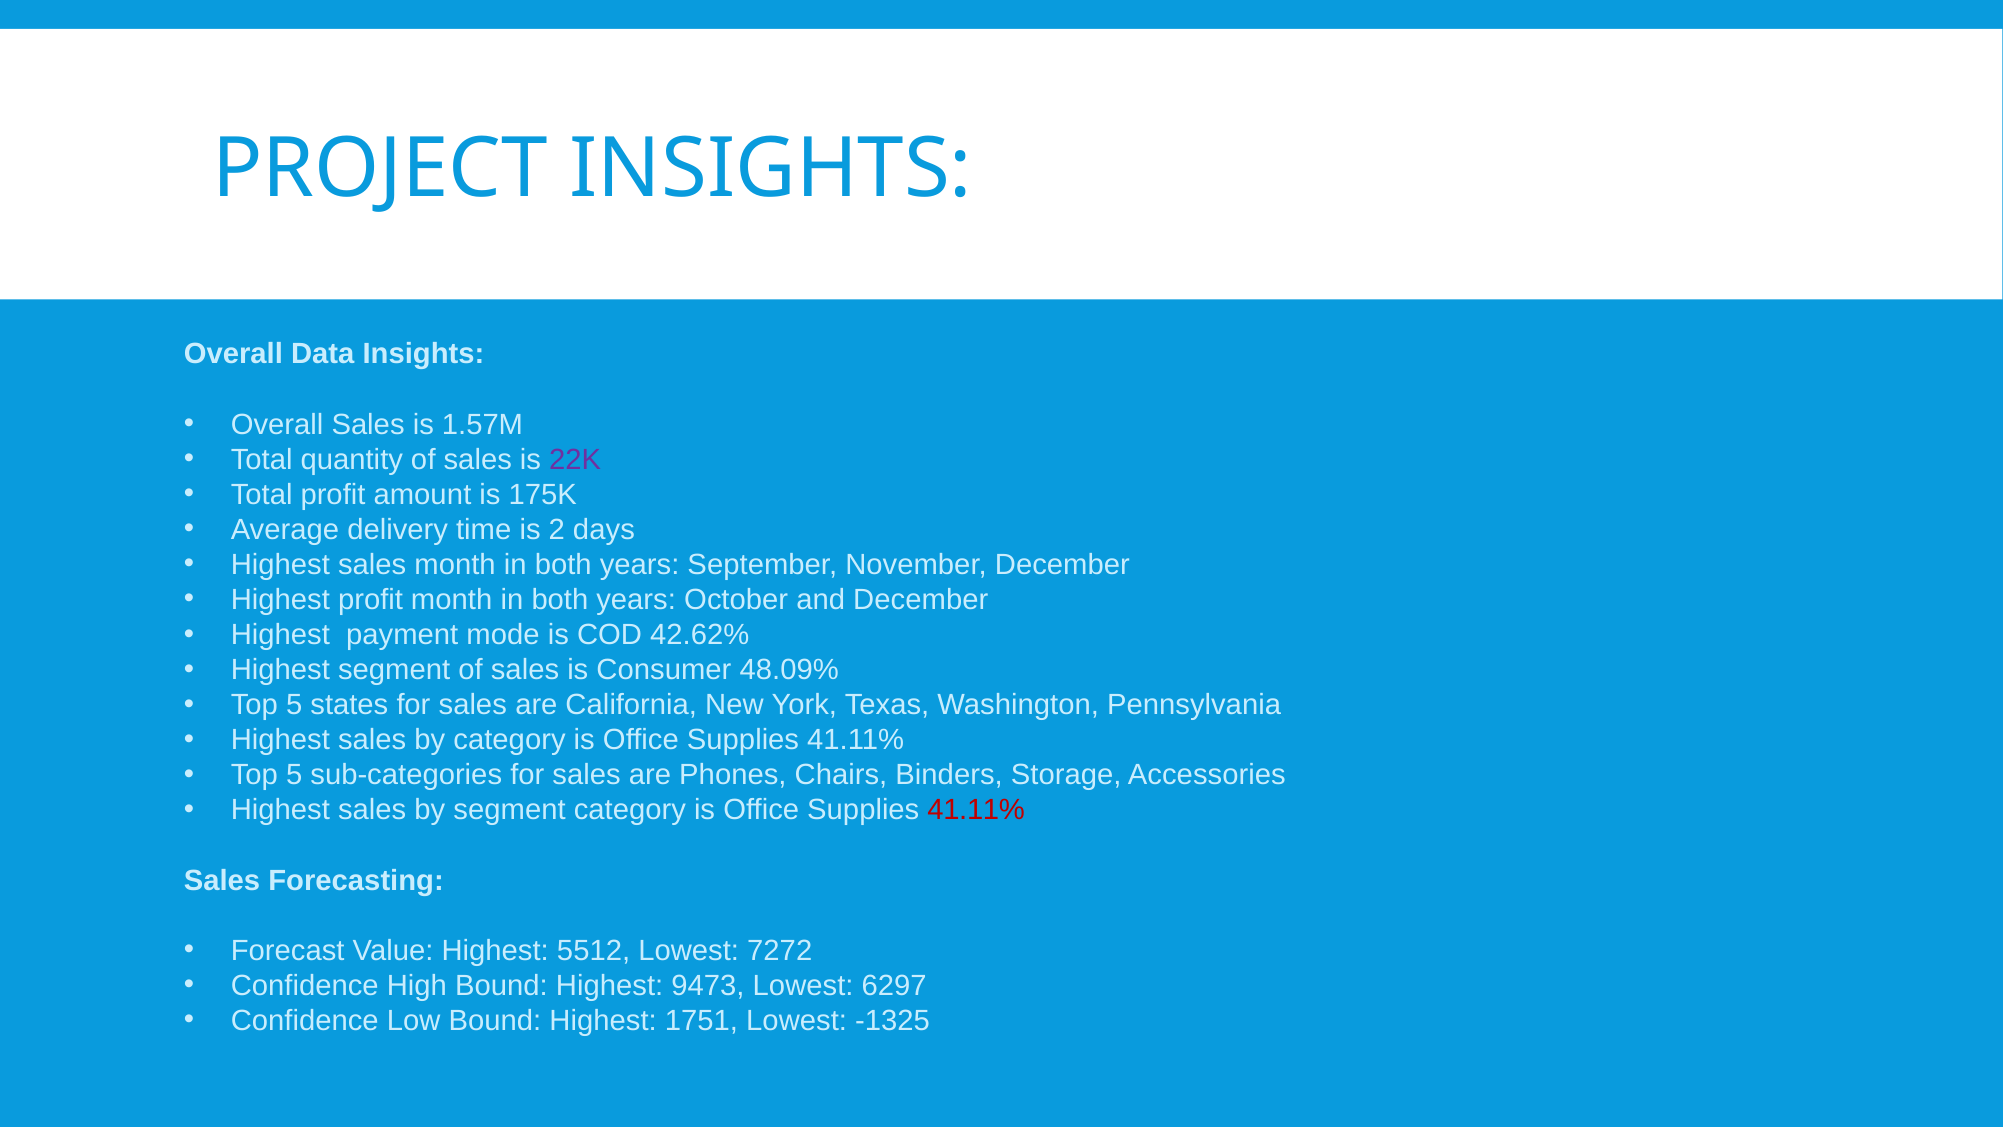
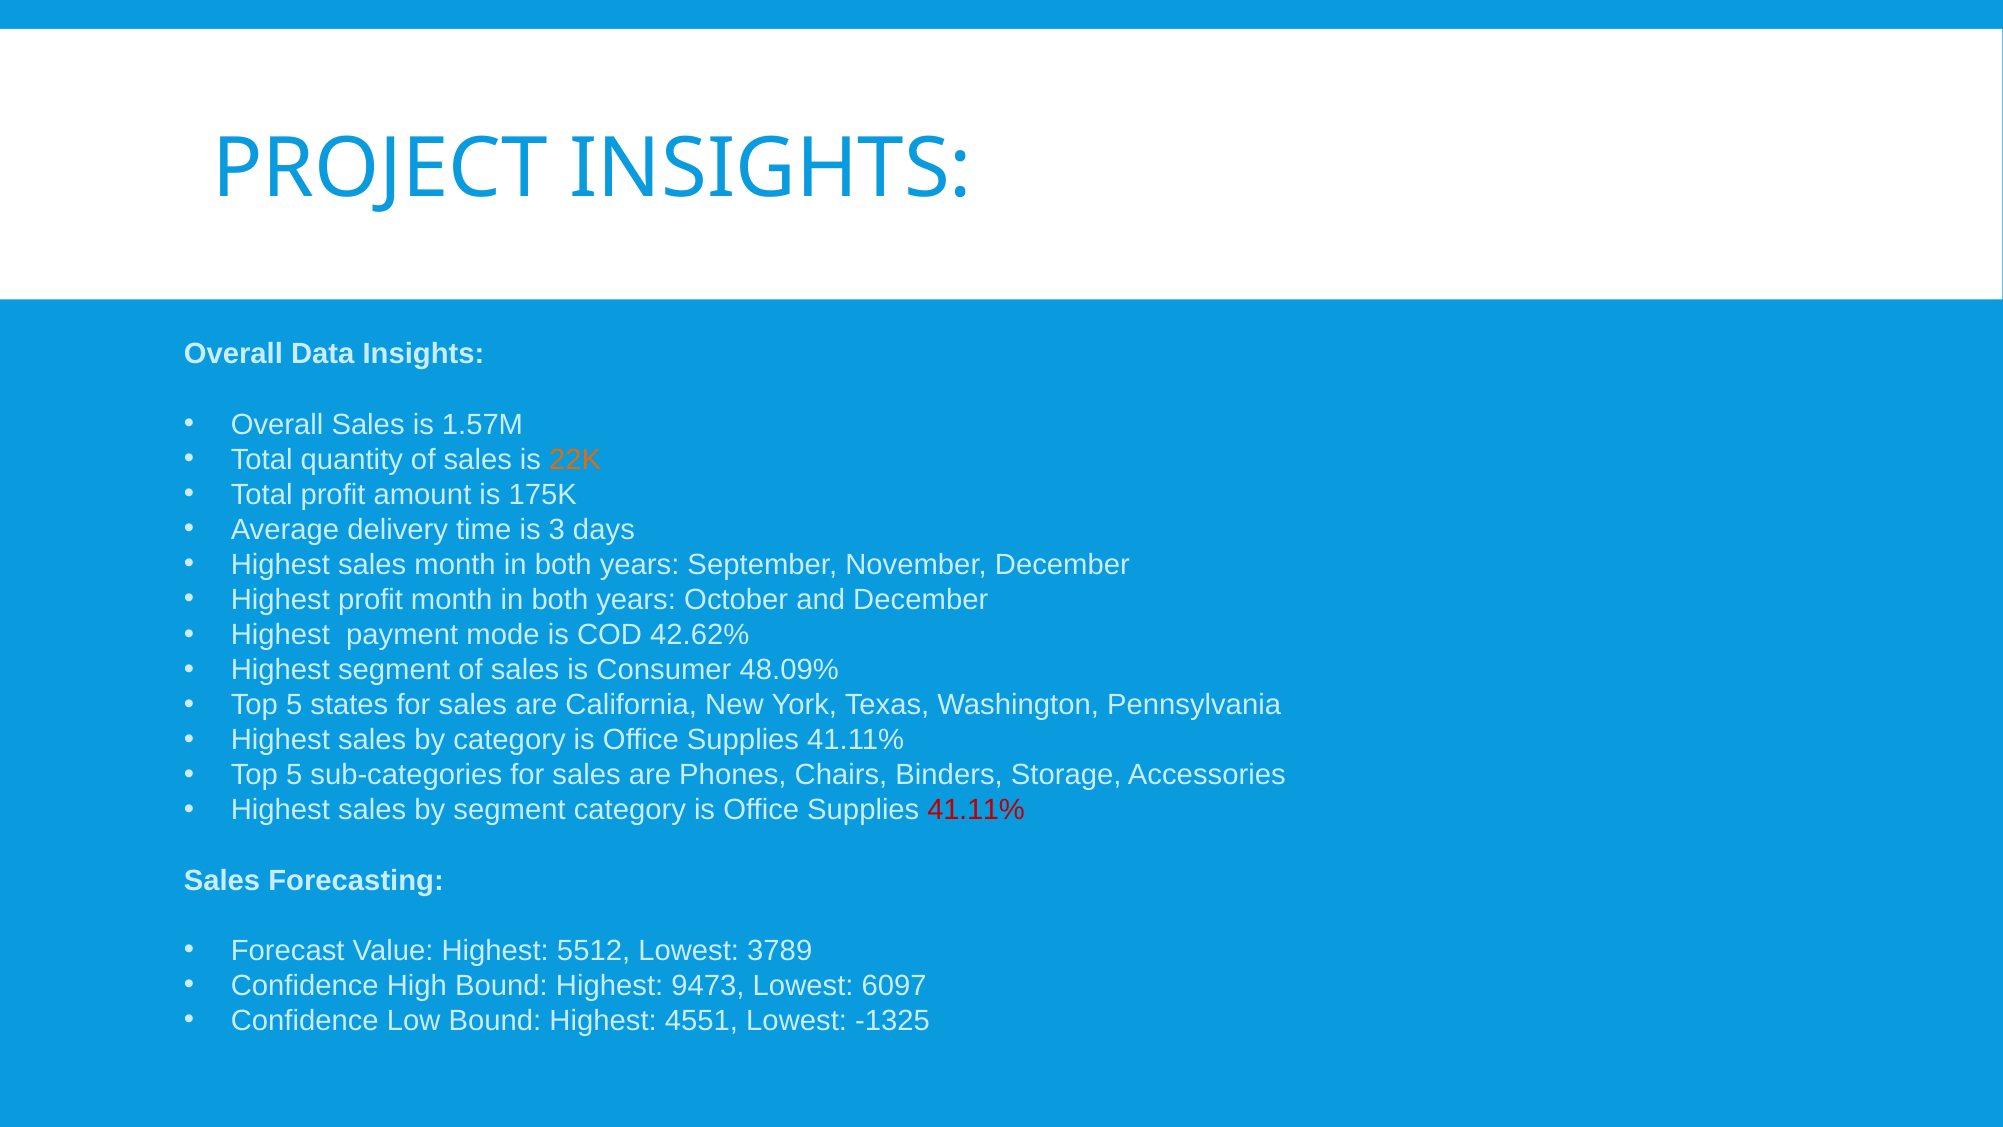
22K colour: purple -> orange (575, 459)
2: 2 -> 3 (557, 530)
7272: 7272 -> 3789 (780, 950)
6297: 6297 -> 6097 (894, 985)
1751: 1751 -> 4551 (701, 1021)
